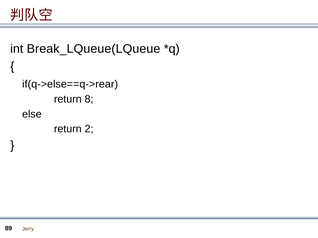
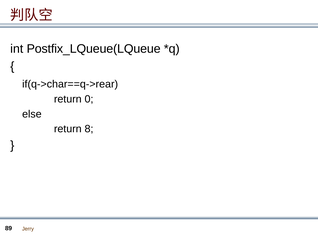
Break_LQueue(LQueue: Break_LQueue(LQueue -> Postfix_LQueue(LQueue (94, 49)
if(q->else==q->rear: if(q->else==q->rear -> if(q->char==q->rear (70, 84)
8: 8 -> 0 (89, 99)
2: 2 -> 8 (89, 129)
